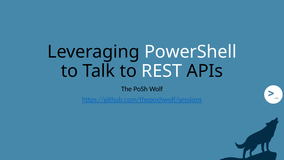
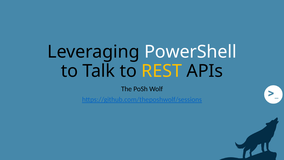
REST colour: white -> yellow (162, 71)
